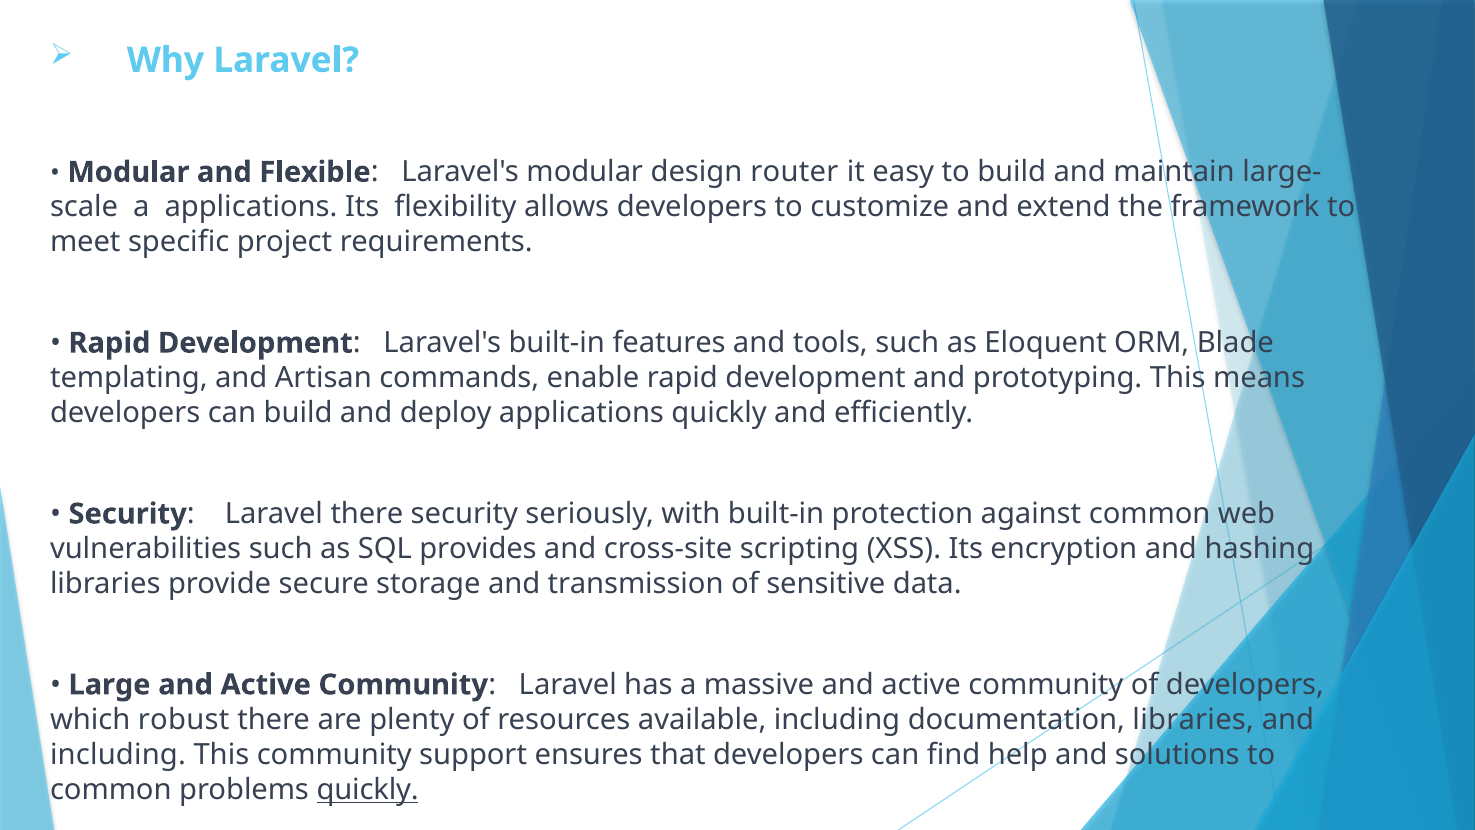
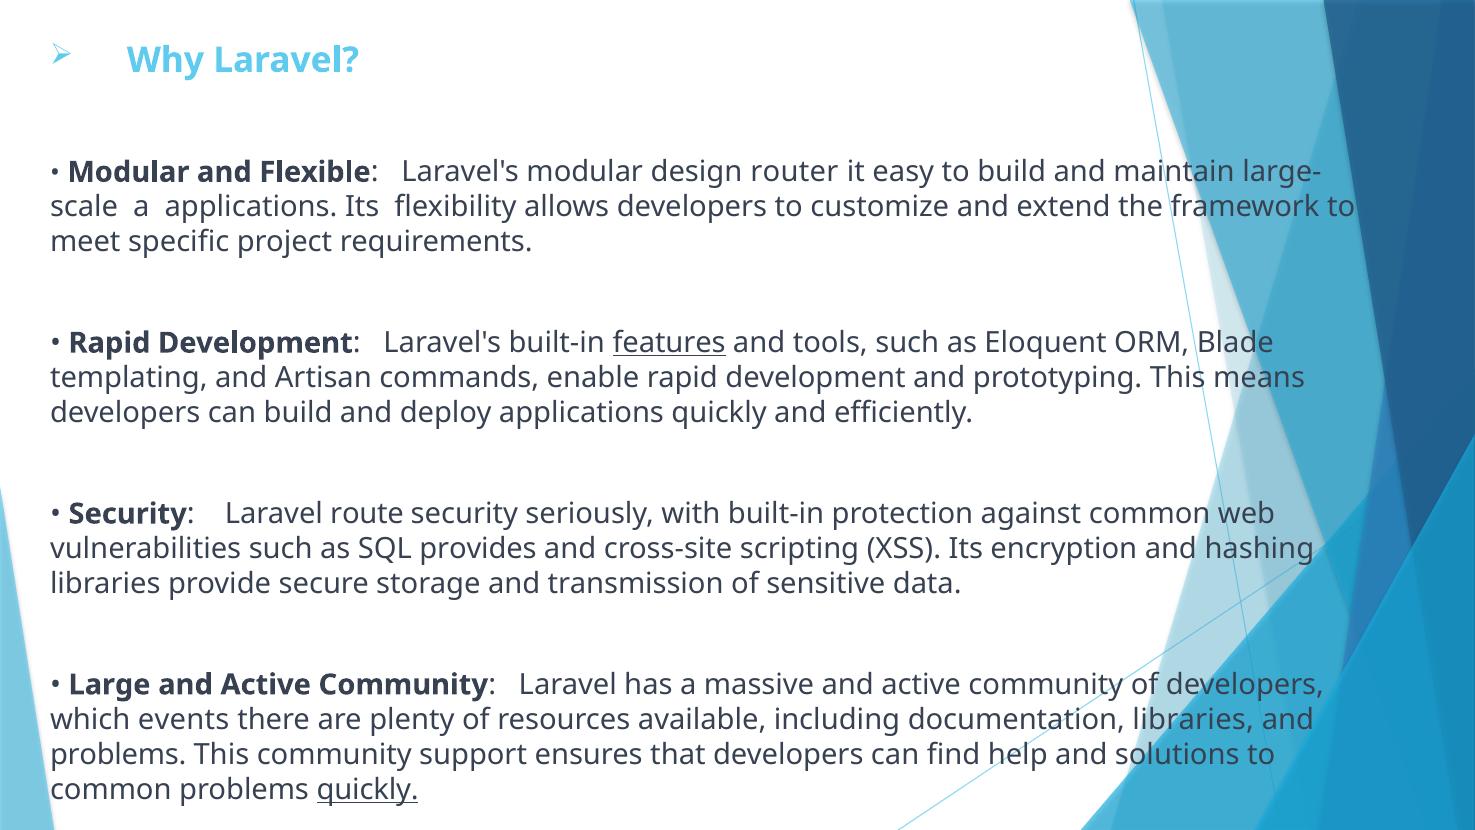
features underline: none -> present (669, 343)
Laravel there: there -> route (367, 514)
robust: robust -> events (184, 720)
including: including -> problems (118, 755)
